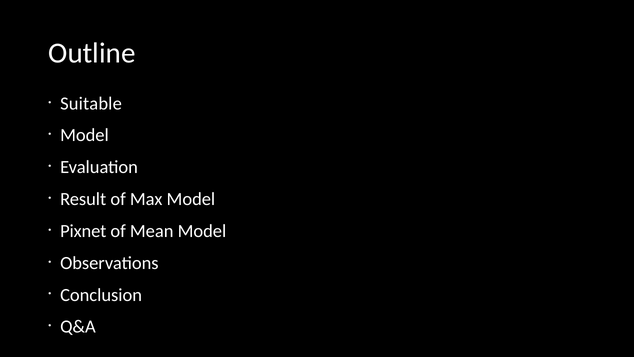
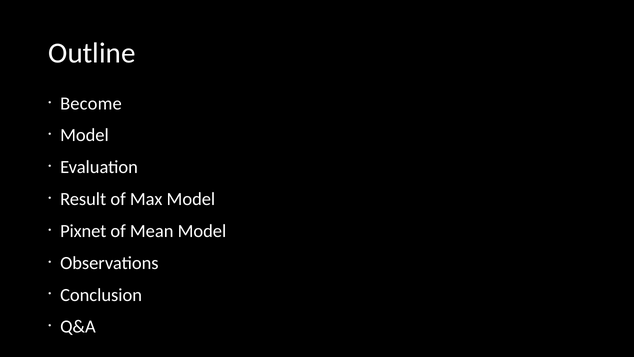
Suitable: Suitable -> Become (91, 103)
